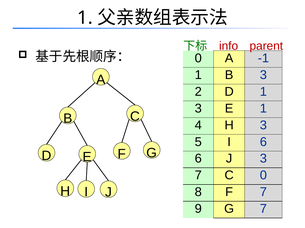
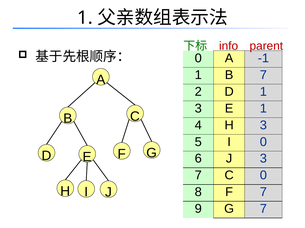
B 3: 3 -> 7 (263, 75)
I 6: 6 -> 0 (263, 142)
